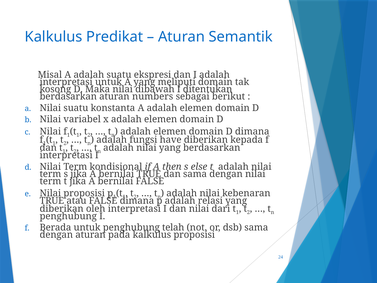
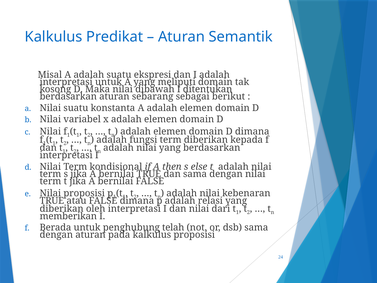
numbers: numbers -> sebarang (153, 96)
fungsi have: have -> term (171, 140)
penghubung: penghubung -> memberikan (68, 216)
